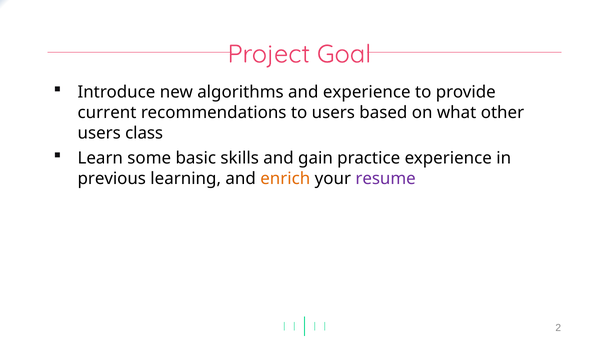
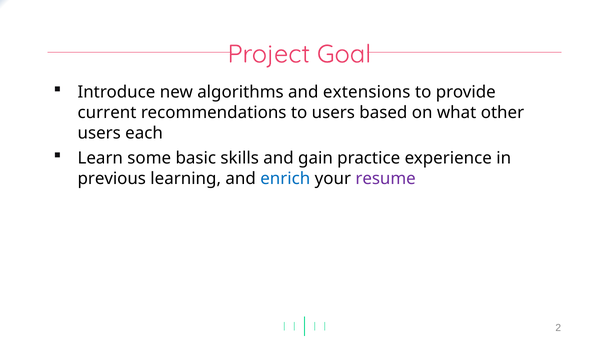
and experience: experience -> extensions (367, 92)
class: class -> each (144, 133)
enrich colour: orange -> blue (285, 179)
